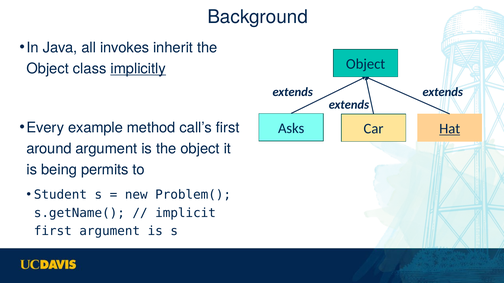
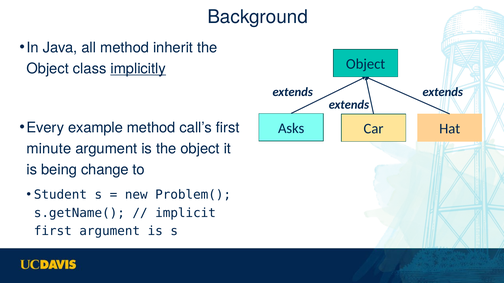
all invokes: invokes -> method (125, 48)
Hat underline: present -> none (450, 129)
around: around -> minute (49, 149)
permits: permits -> change (105, 170)
